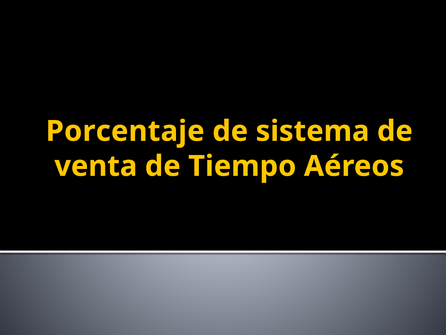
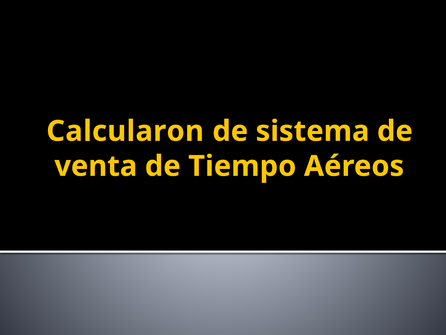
Porcentaje: Porcentaje -> Calcularon (125, 131)
